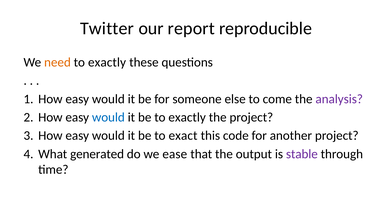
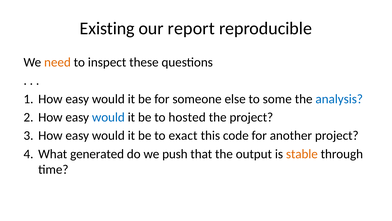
Twitter: Twitter -> Existing (107, 28)
exactly: exactly -> inspect (107, 62)
come: come -> some (277, 99)
analysis colour: purple -> blue (339, 99)
be to exactly: exactly -> hosted (187, 117)
ease: ease -> push (175, 154)
stable colour: purple -> orange (302, 154)
